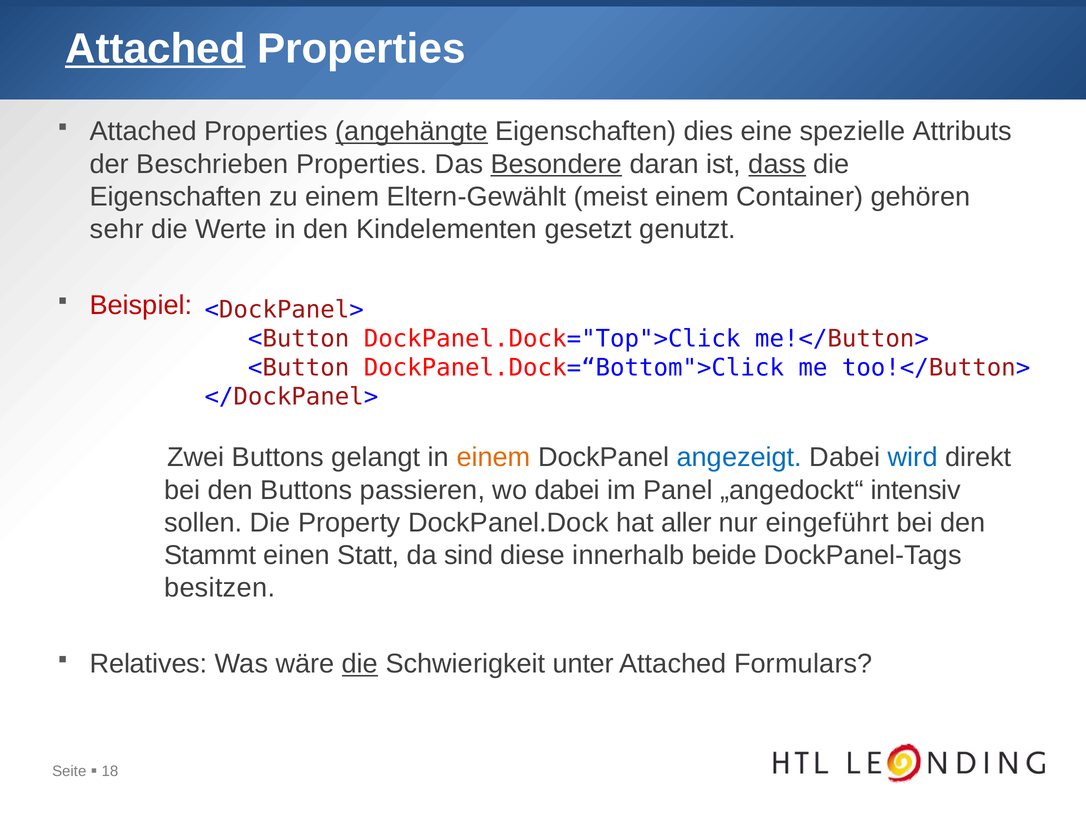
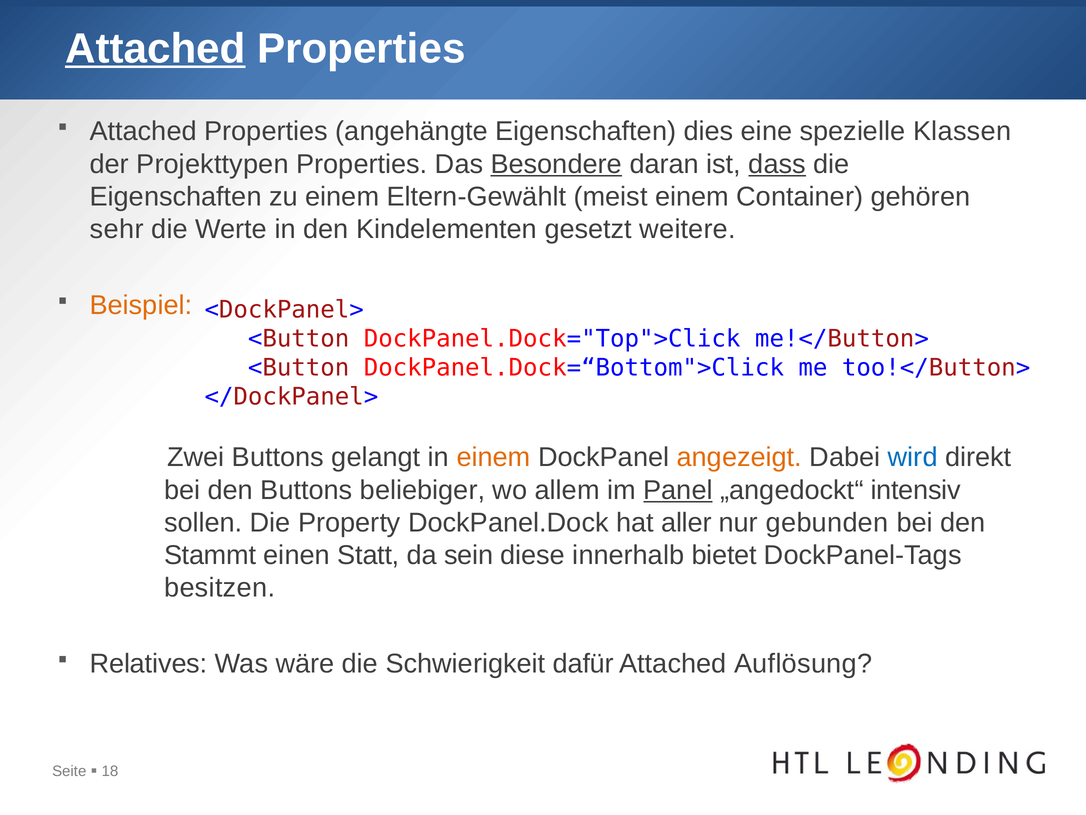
angehängte underline: present -> none (412, 131)
Attributs: Attributs -> Klassen (962, 131)
Beschrieben: Beschrieben -> Projekttypen (212, 164)
genutzt: genutzt -> weitere (688, 229)
Beispiel colour: red -> orange (141, 305)
angezeigt colour: blue -> orange (739, 457)
passieren: passieren -> beliebiger (423, 490)
wo dabei: dabei -> allem (567, 490)
Panel underline: none -> present (678, 490)
eingeführt: eingeführt -> gebunden (827, 522)
sind: sind -> sein (469, 555)
beide: beide -> bietet (724, 555)
die underline: present -> none (360, 664)
unter: unter -> dafür (583, 664)
Formulars: Formulars -> Auflösung (803, 664)
